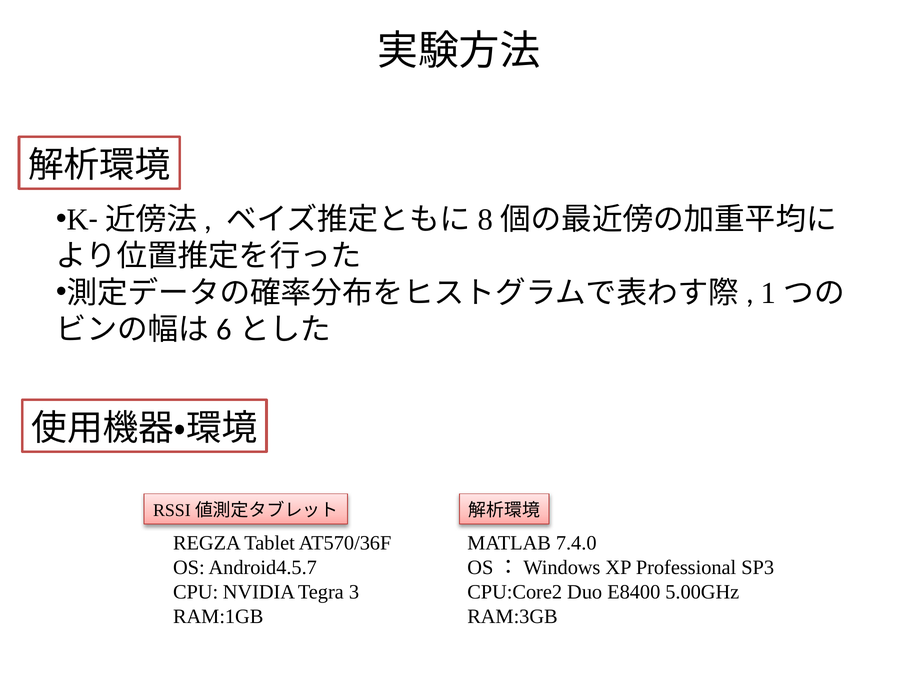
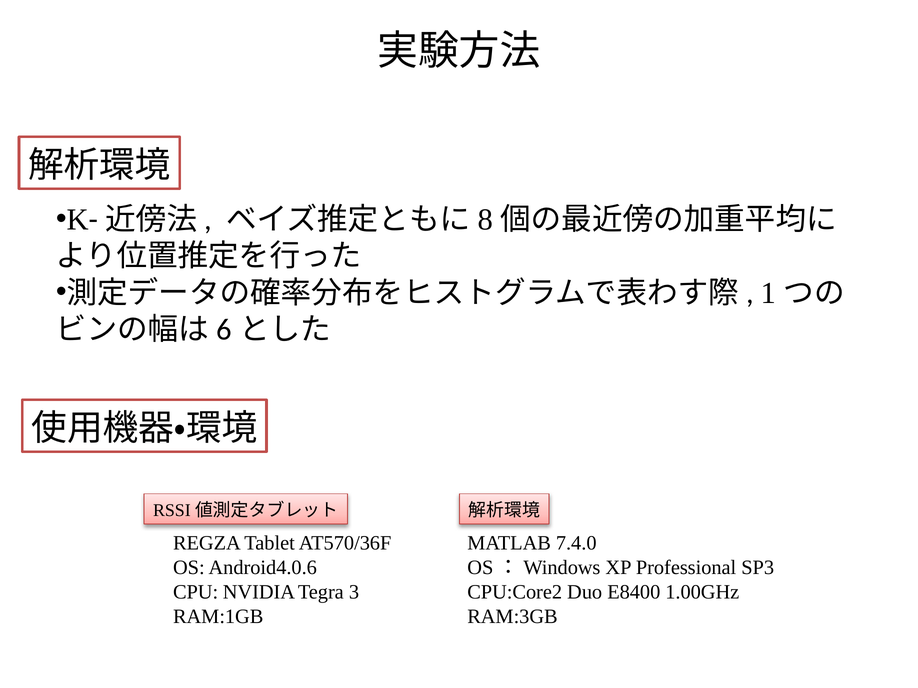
Android4.5.7: Android4.5.7 -> Android4.0.6 (263, 568)
5.00GHz: 5.00GHz -> 1.00GHz (702, 592)
